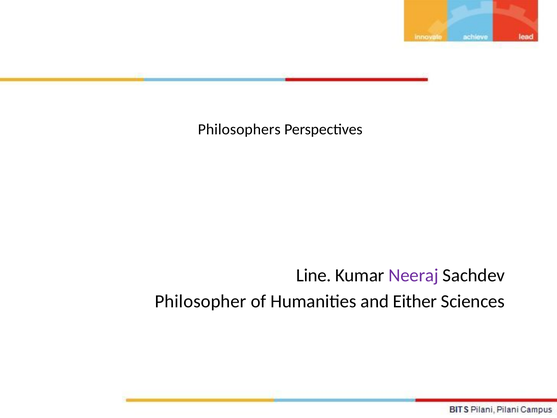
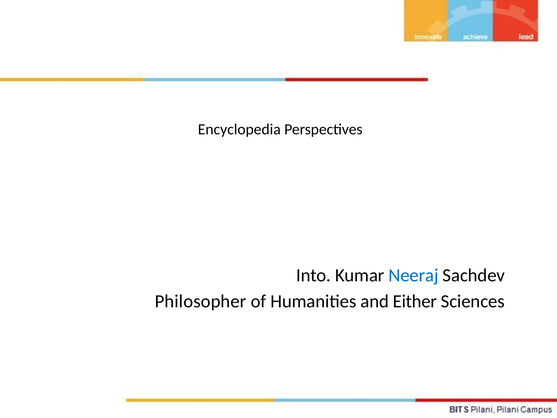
Philosophers: Philosophers -> Encyclopedia (239, 129)
Line: Line -> Into (314, 275)
Neeraj colour: purple -> blue (414, 275)
